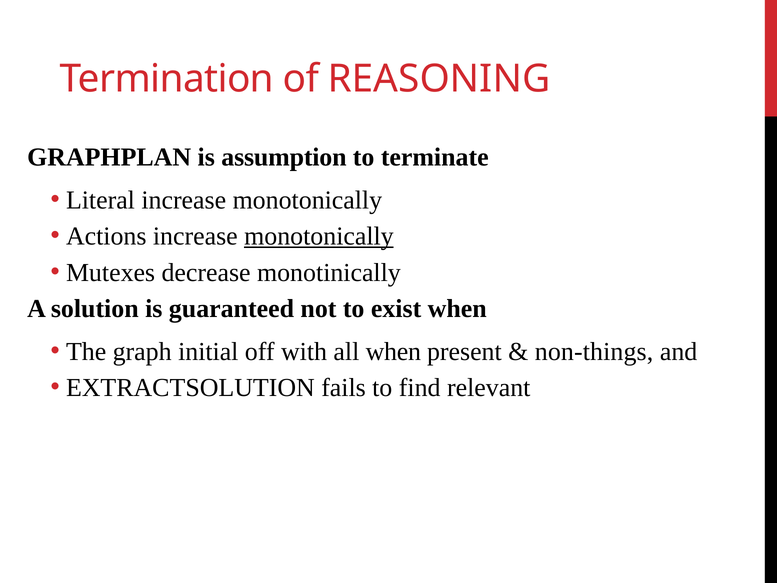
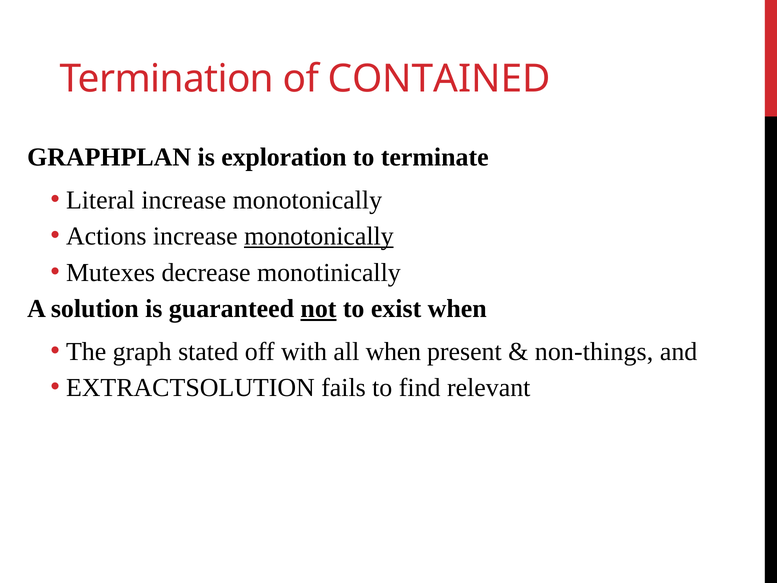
REASONING: REASONING -> CONTAINED (439, 79)
assumption: assumption -> exploration (284, 157)
not underline: none -> present (318, 309)
initial: initial -> stated (208, 351)
